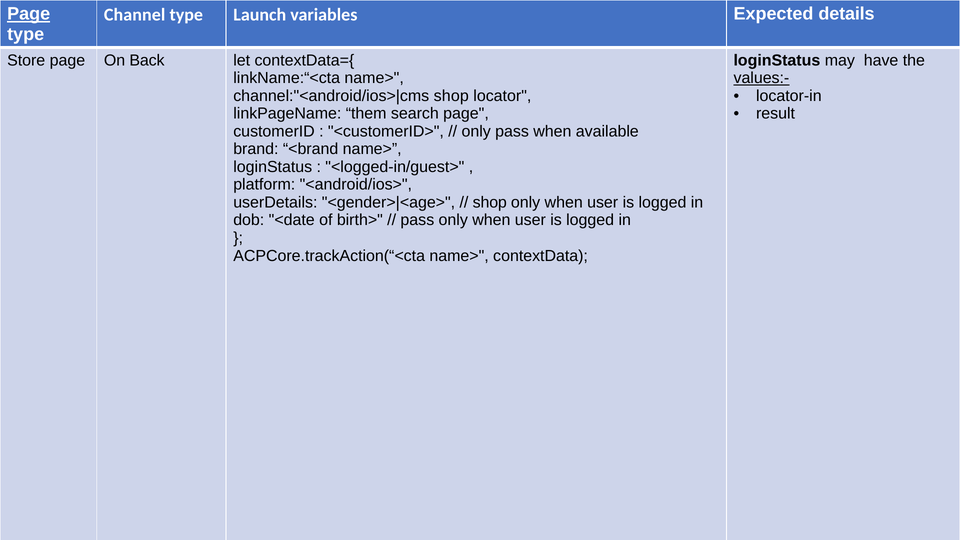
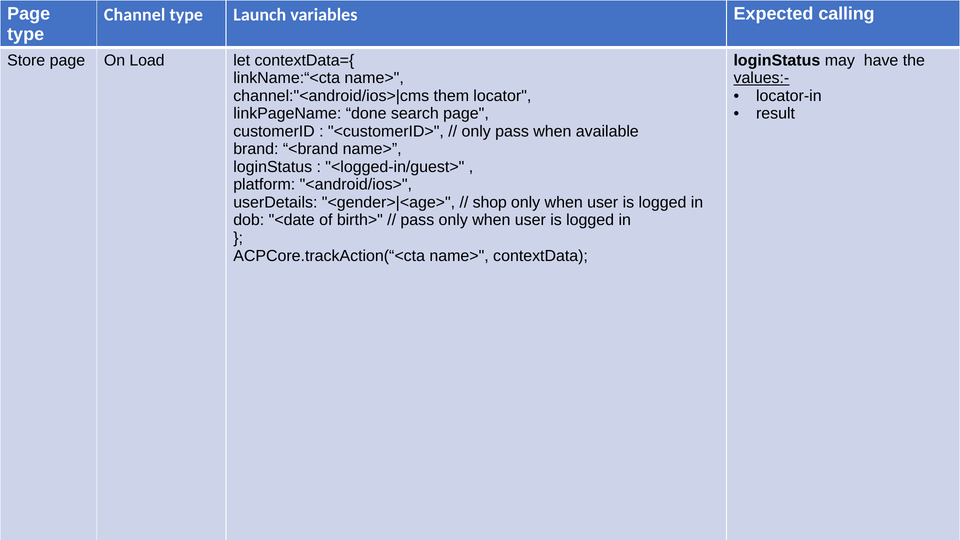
Page underline: present -> none (29, 14)
details: details -> calling (847, 14)
Back: Back -> Load (147, 60)
shop: shop -> them (451, 96)
them: them -> done (366, 114)
